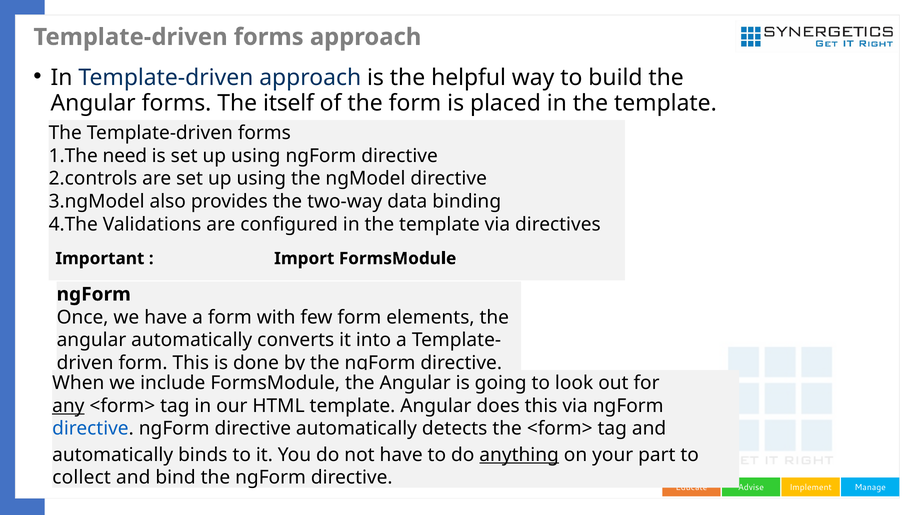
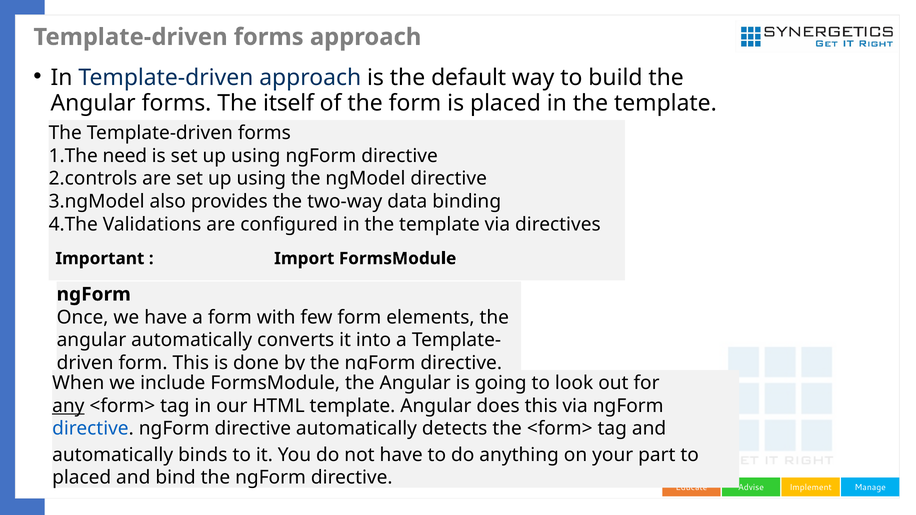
helpful: helpful -> default (469, 78)
anything underline: present -> none (519, 455)
collect: collect -> placed (82, 478)
